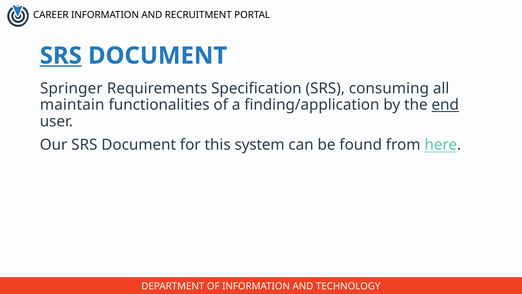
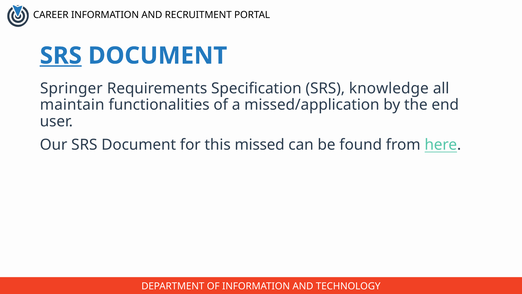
consuming: consuming -> knowledge (389, 88)
finding/application: finding/application -> missed/application (312, 105)
end underline: present -> none (445, 105)
system: system -> missed (260, 145)
